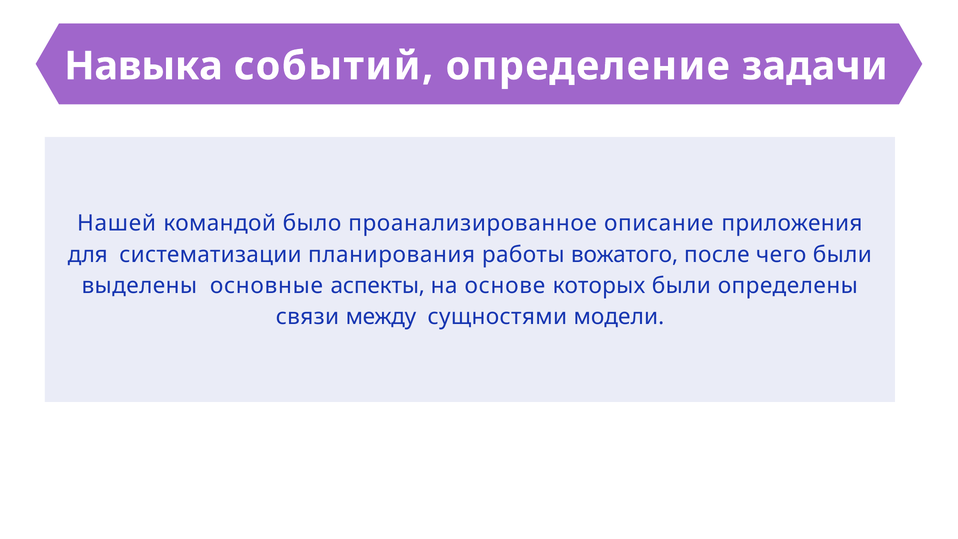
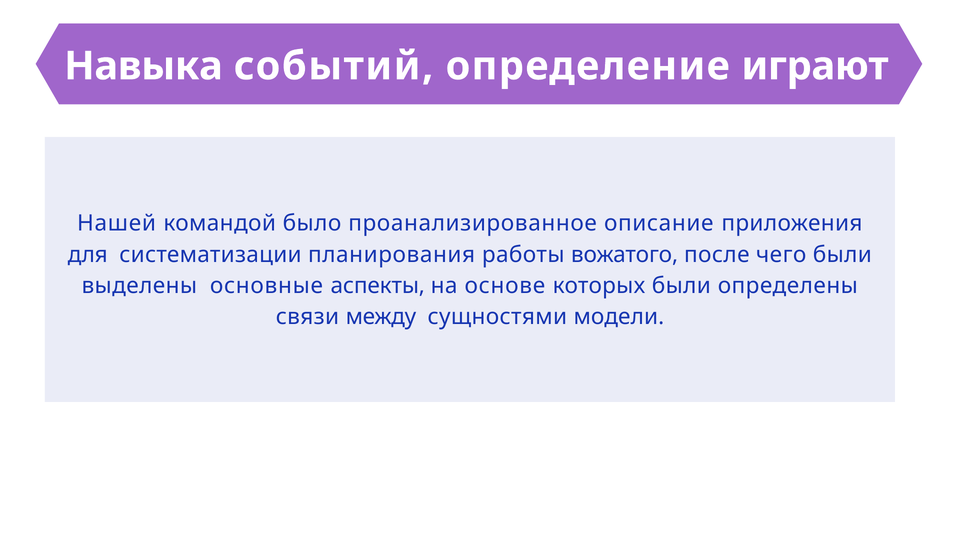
задачи: задачи -> играют (815, 66)
